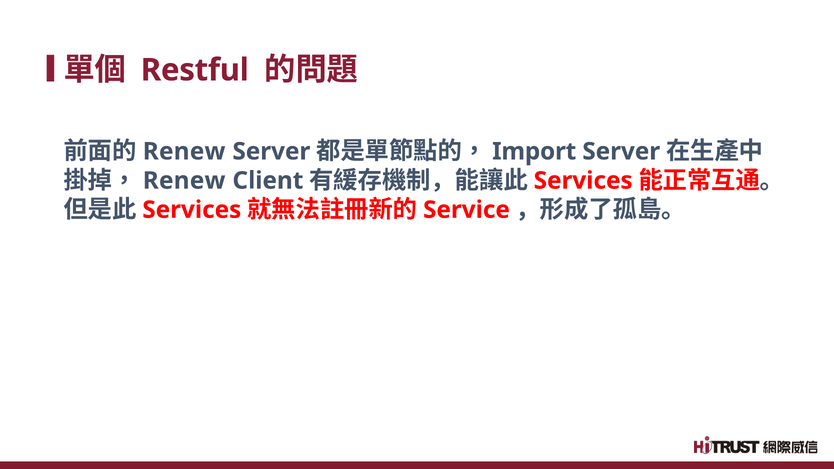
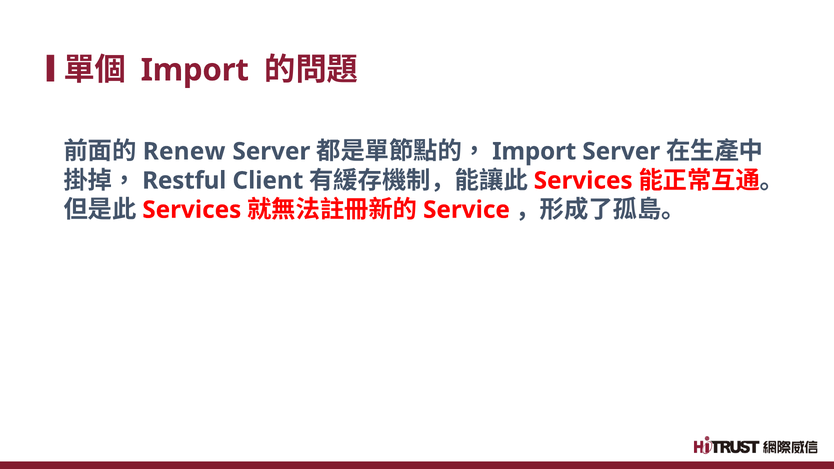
Restful: Restful -> Import (195, 70)
Renew: Renew -> Restful (184, 181)
